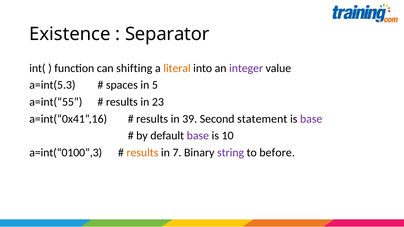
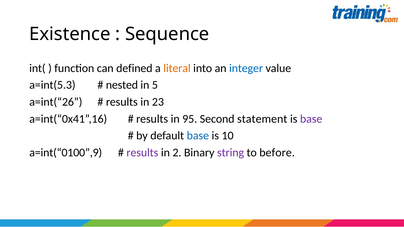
Separator: Separator -> Sequence (167, 34)
shifting: shifting -> defined (134, 68)
integer colour: purple -> blue (246, 68)
spaces: spaces -> nested (122, 85)
a=int(“55: a=int(“55 -> a=int(“26 (56, 102)
39: 39 -> 95 (190, 119)
base colour: purple -> blue (198, 136)
a=int(“0100”,3: a=int(“0100”,3 -> a=int(“0100”,9 (66, 153)
results colour: orange -> purple (142, 153)
7: 7 -> 2 (177, 153)
